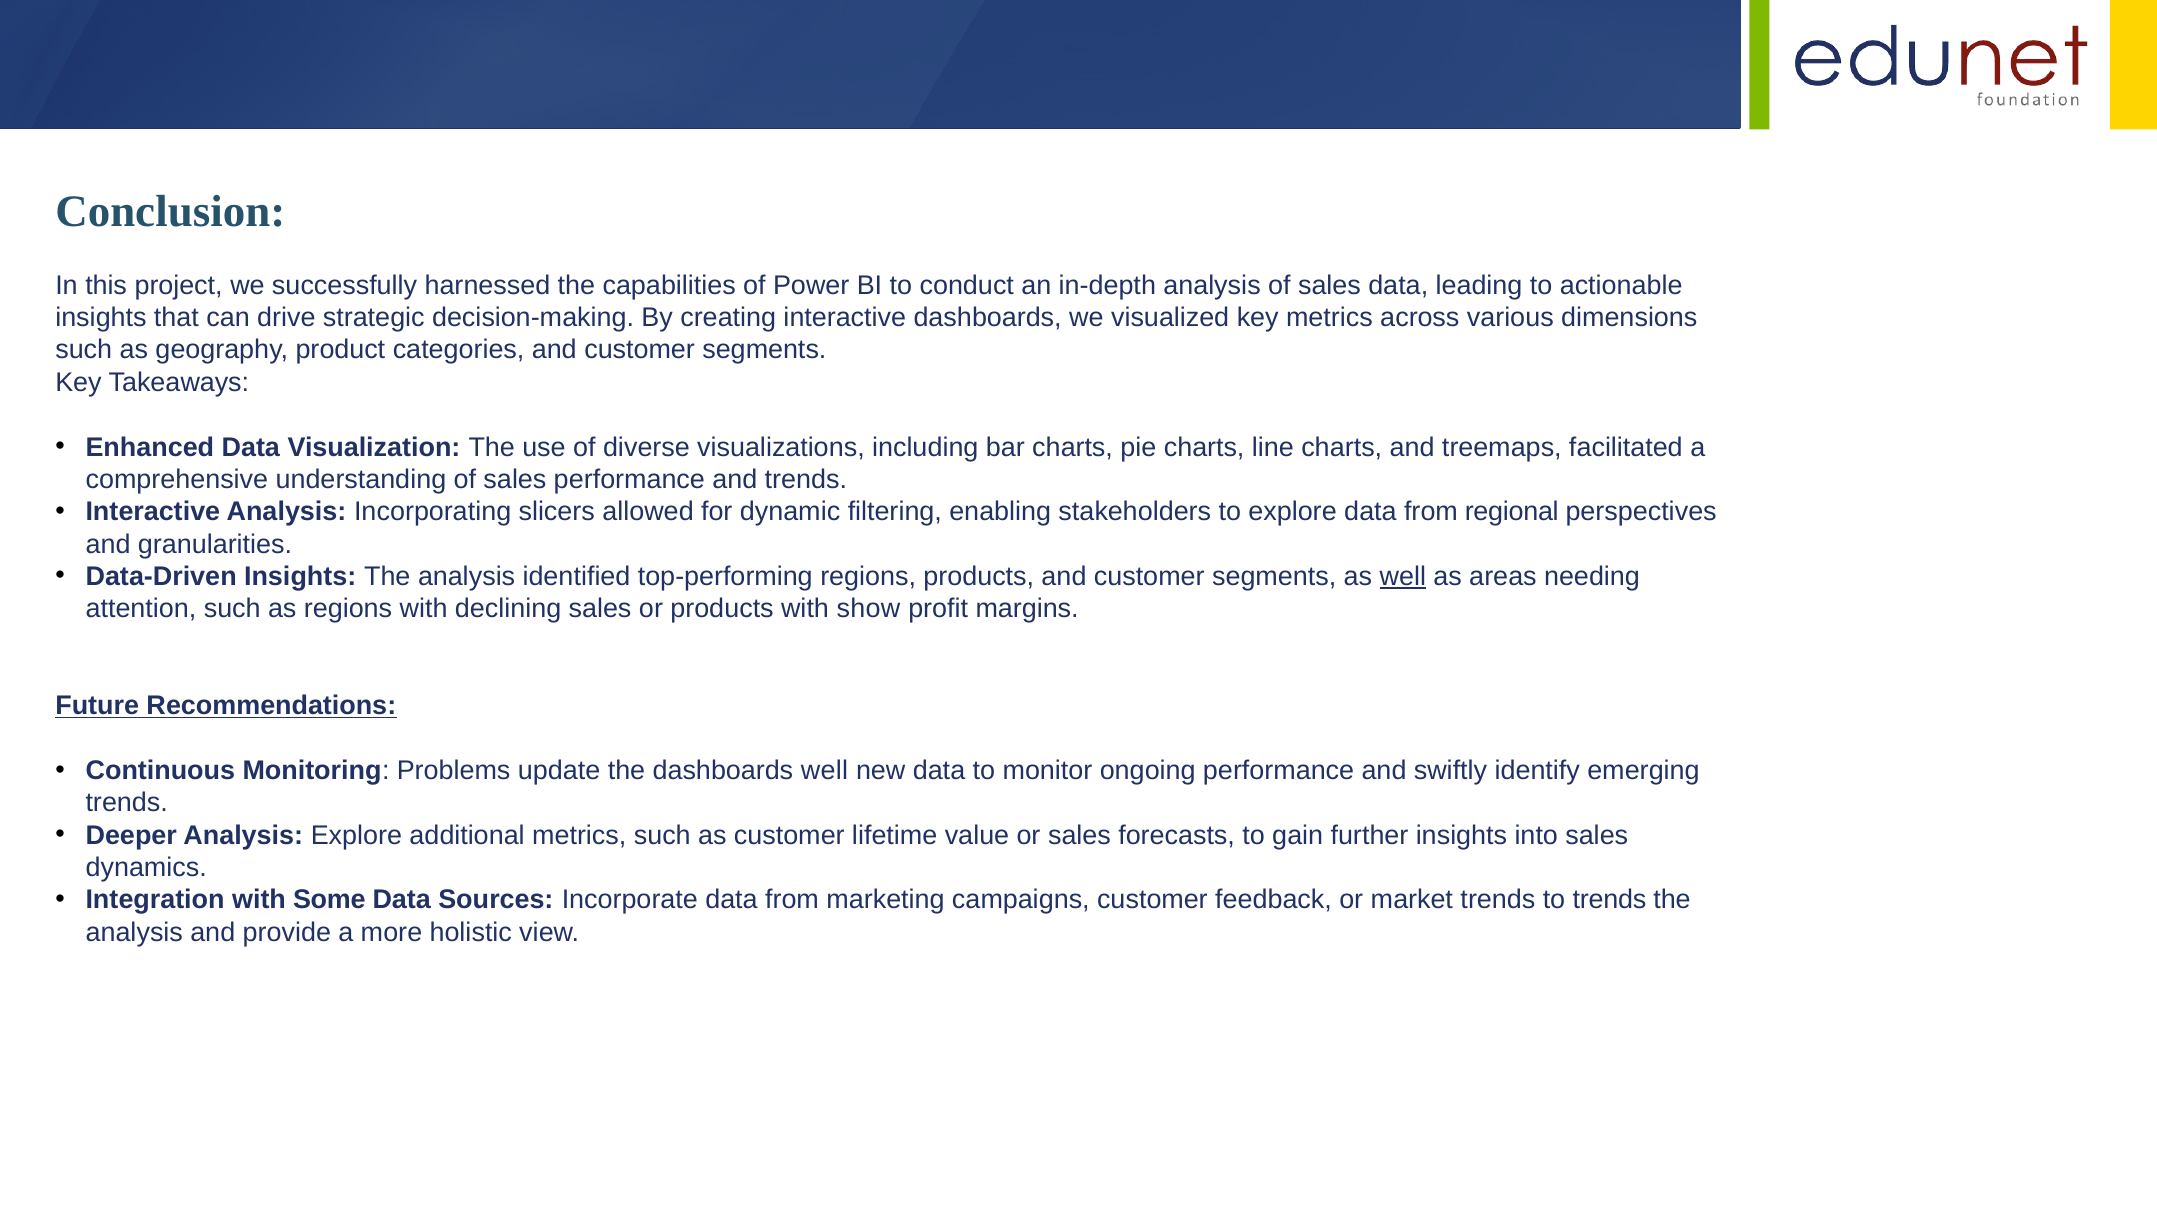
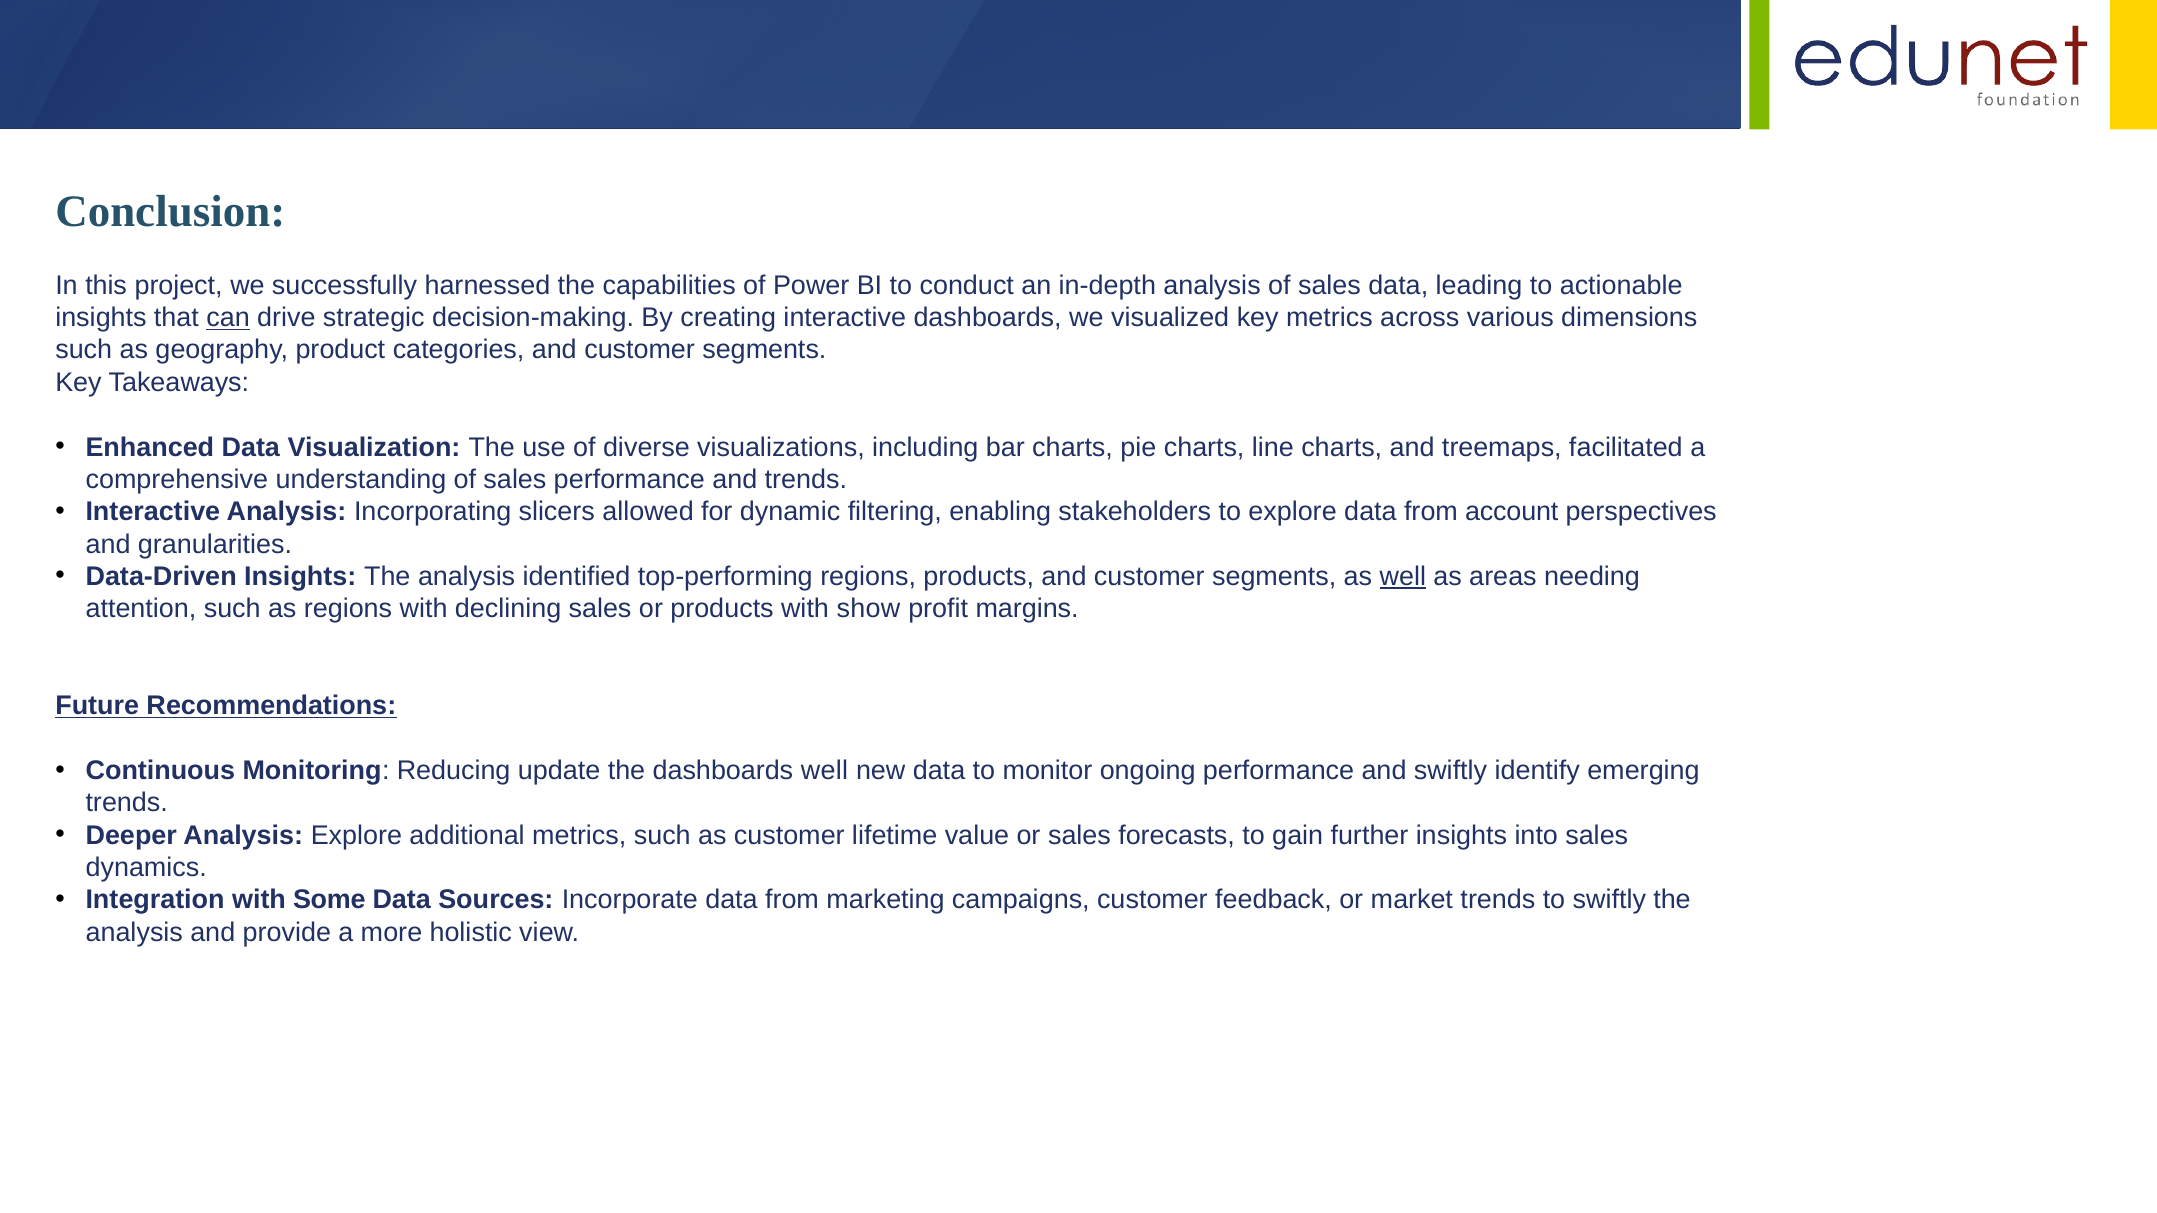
can underline: none -> present (228, 318)
regional: regional -> account (1512, 512)
Problems: Problems -> Reducing (454, 771)
to trends: trends -> swiftly (1609, 900)
